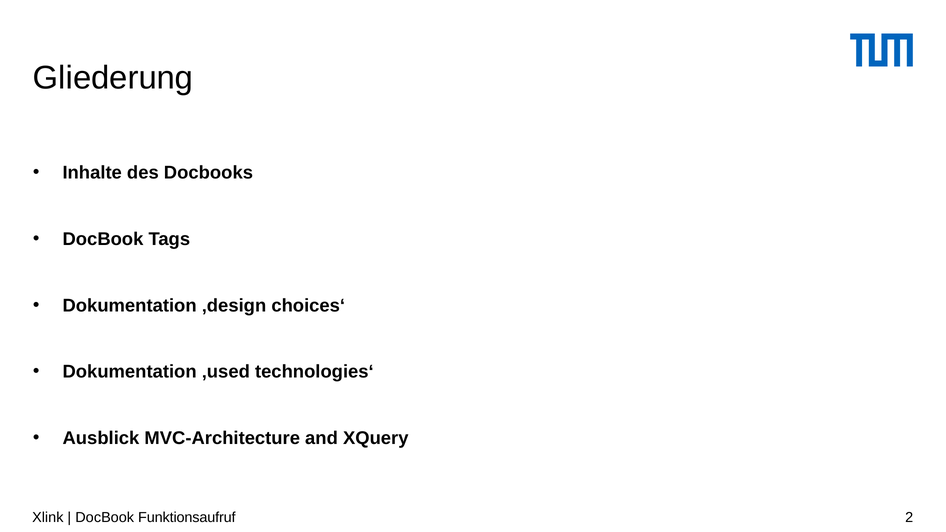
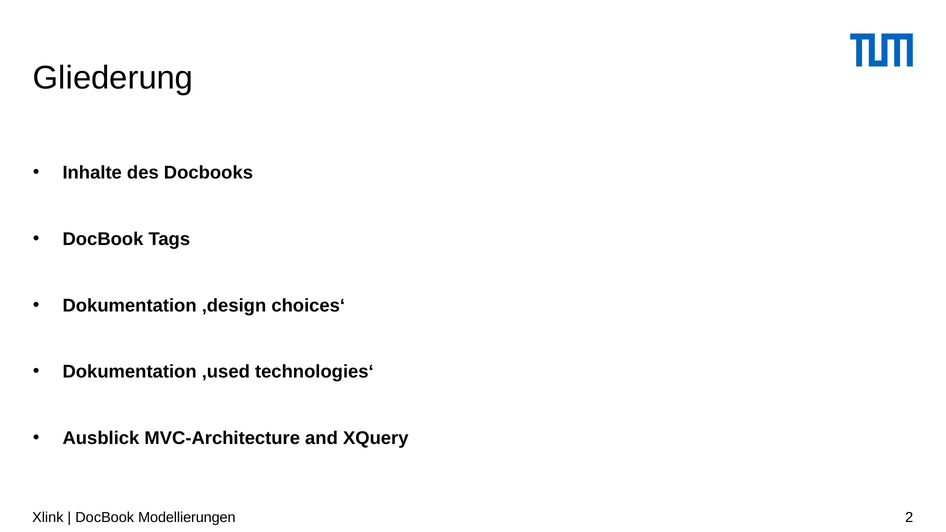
Funktionsaufruf: Funktionsaufruf -> Modellierungen (187, 517)
